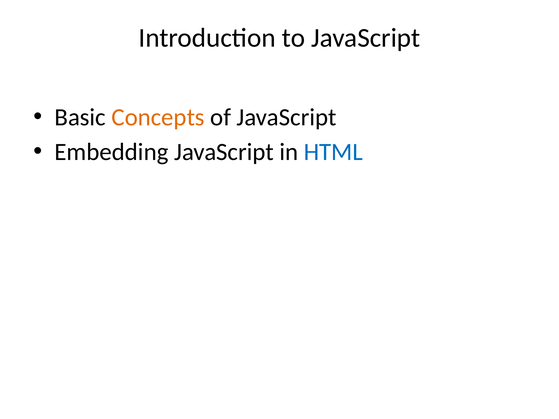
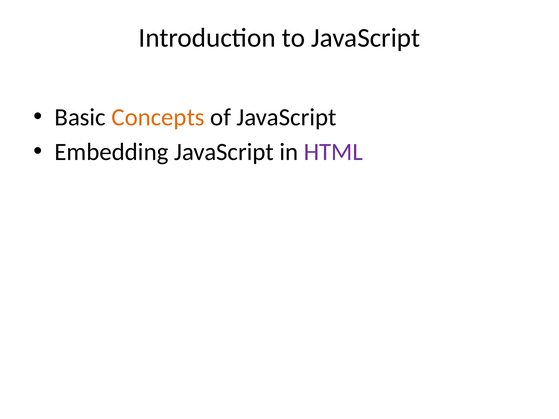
HTML colour: blue -> purple (333, 152)
